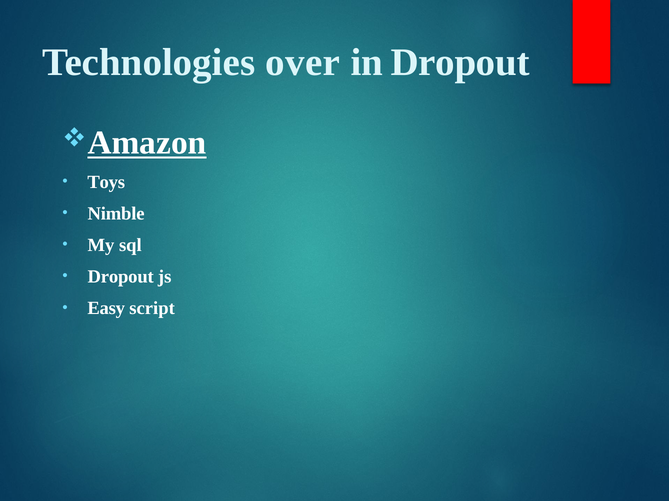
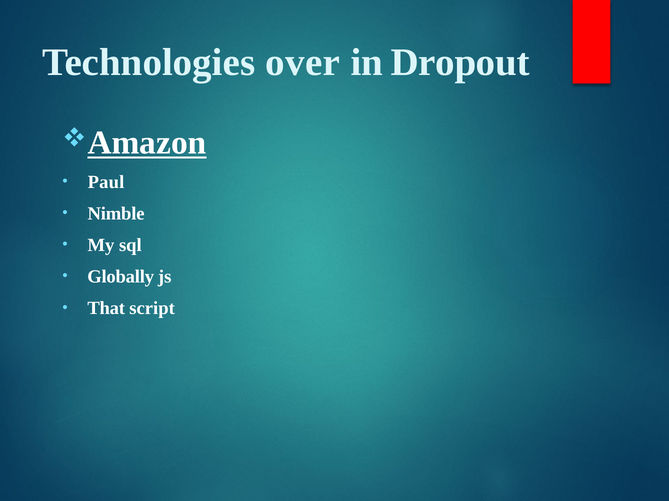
Toys: Toys -> Paul (106, 182)
Dropout: Dropout -> Globally (121, 277)
Easy: Easy -> That (106, 309)
